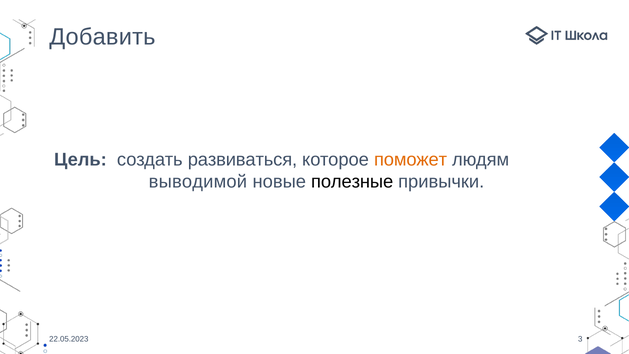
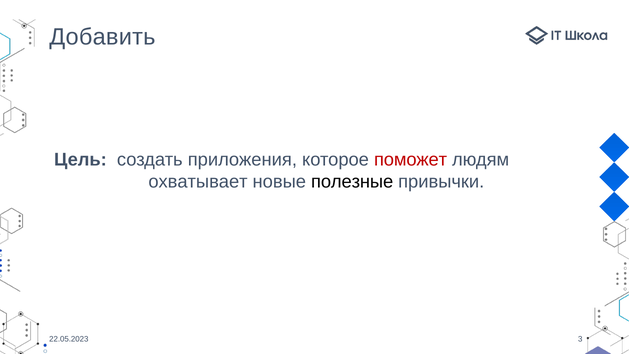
развиваться: развиваться -> приложения (242, 160)
поможет colour: orange -> red (411, 160)
выводимой: выводимой -> охватывает (198, 182)
